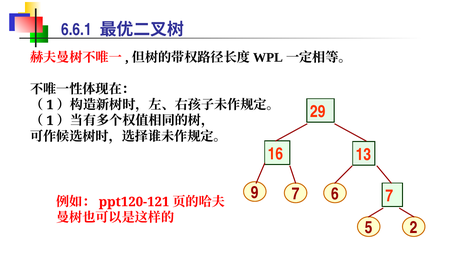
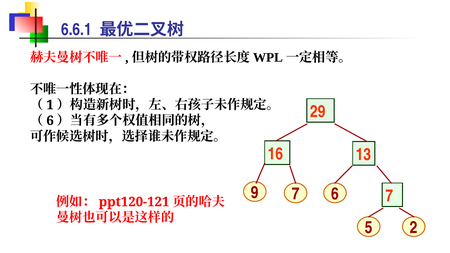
1: 1 -> 6 (50, 121)
